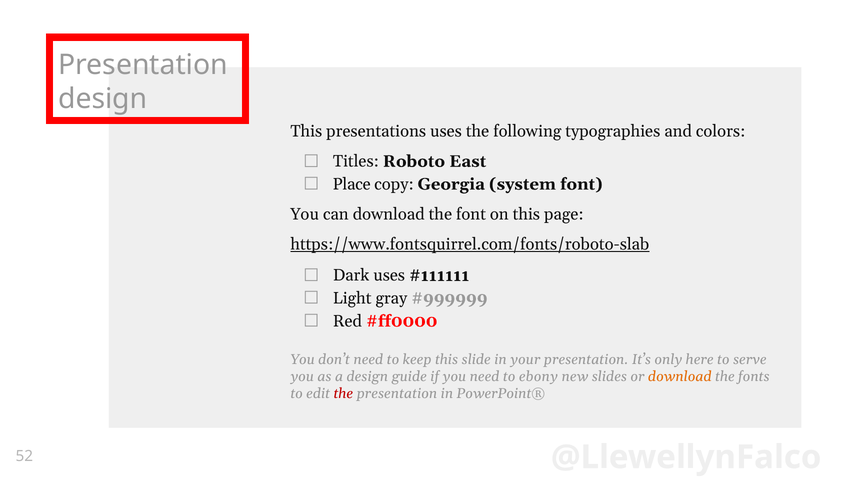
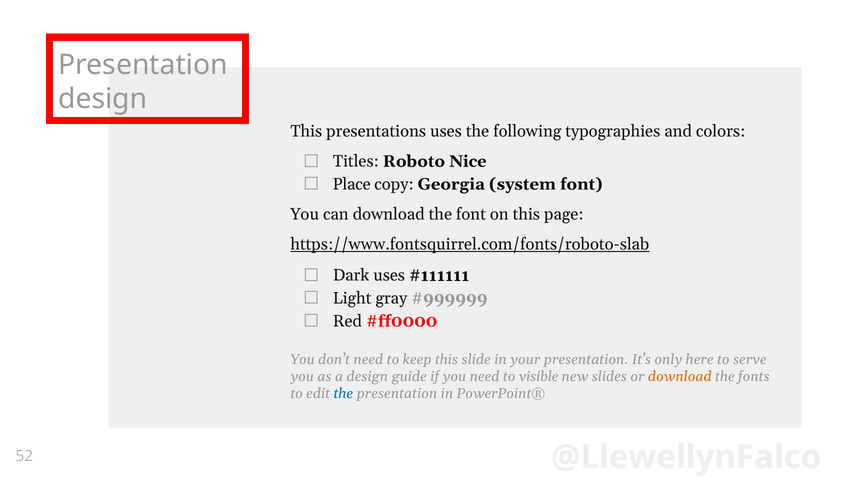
East: East -> Nice (468, 161)
ebony: ebony -> visible (539, 377)
the colour: red -> blue (343, 394)
